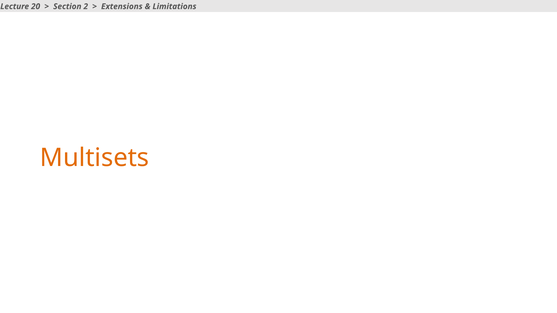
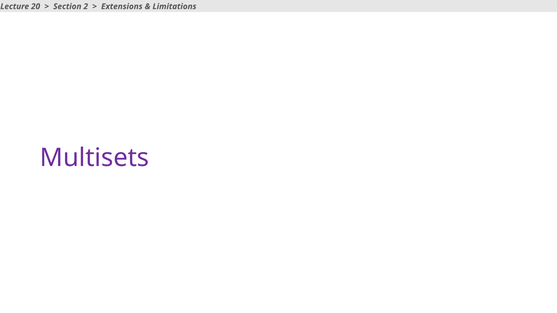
Multisets colour: orange -> purple (95, 158)
